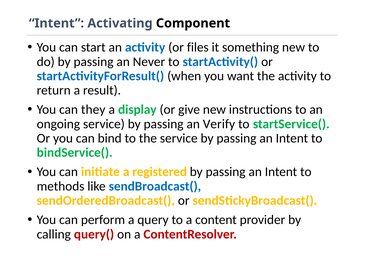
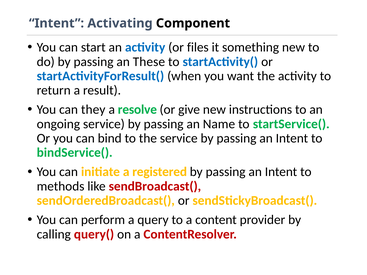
Never: Never -> These (149, 62)
display: display -> resolve (137, 110)
Verify: Verify -> Name (219, 124)
sendBroadcast( colour: blue -> red (155, 186)
